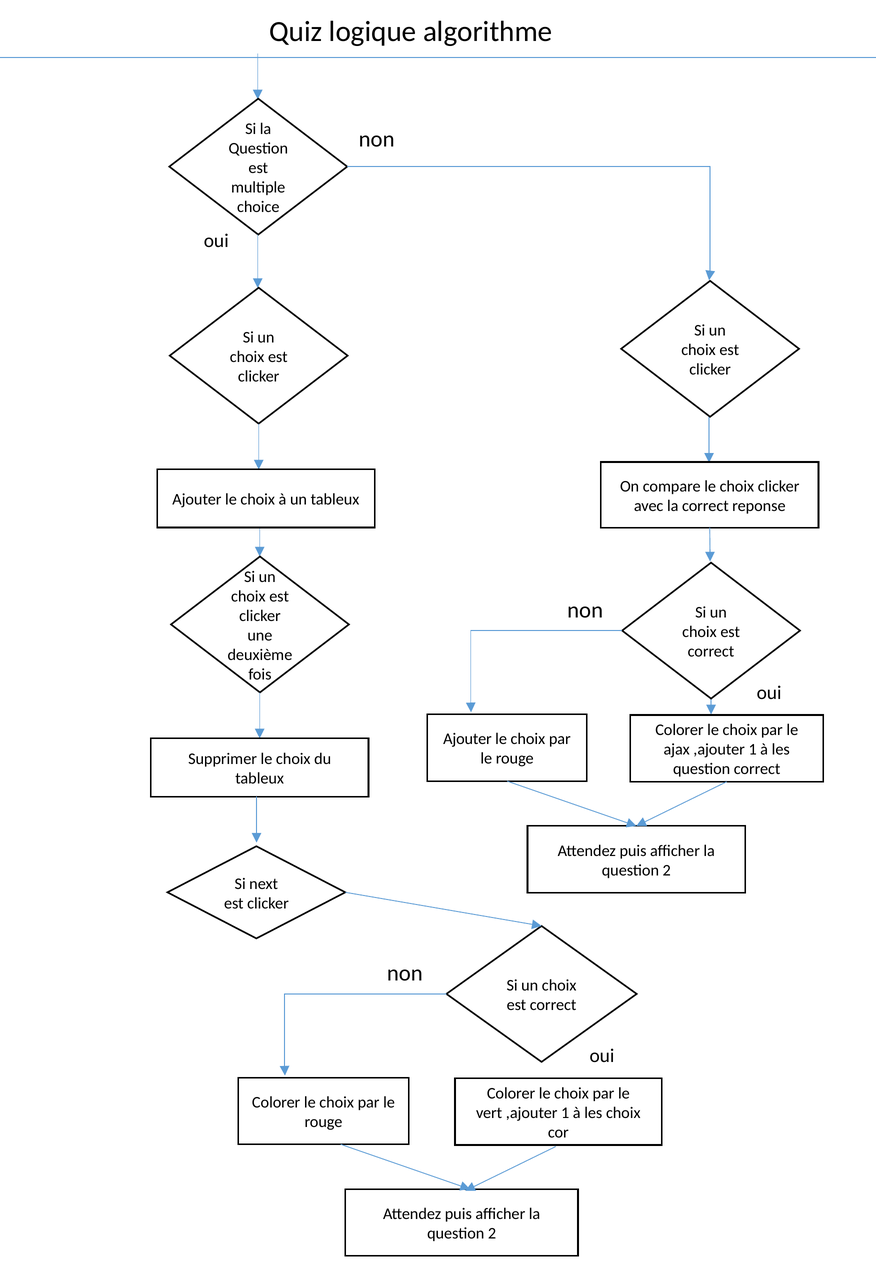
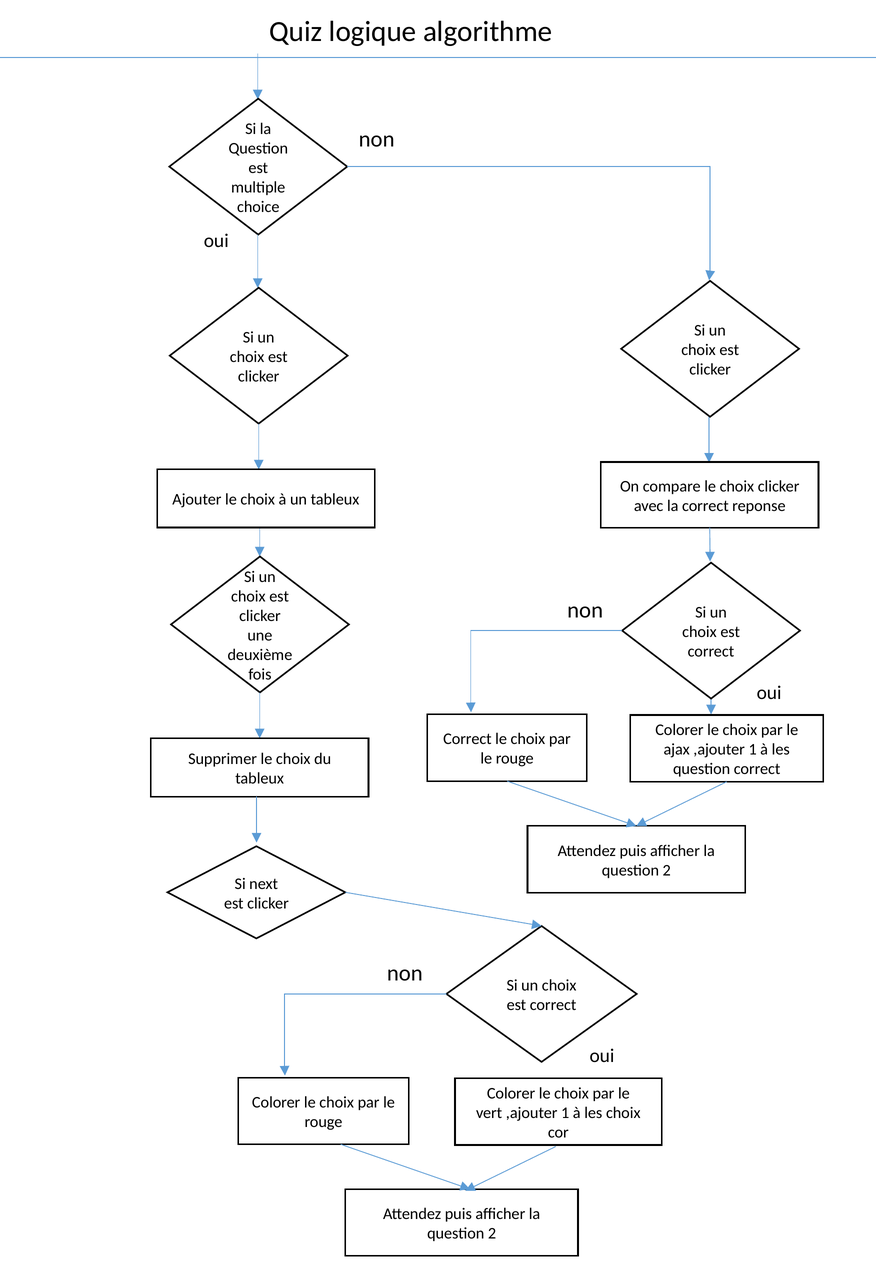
Ajouter: Ajouter -> Correct (467, 739)
